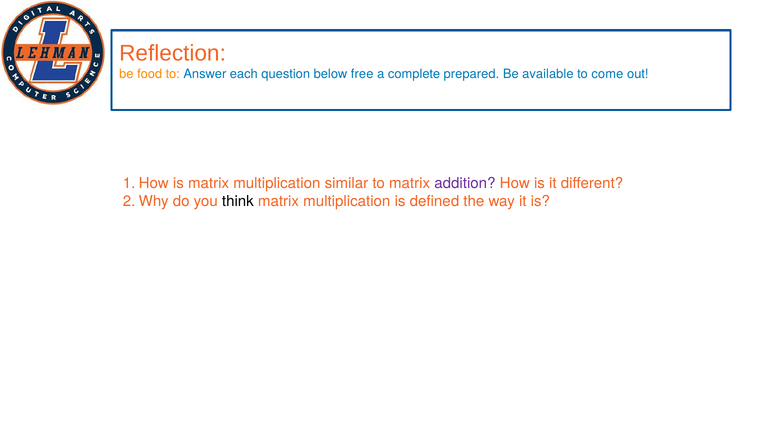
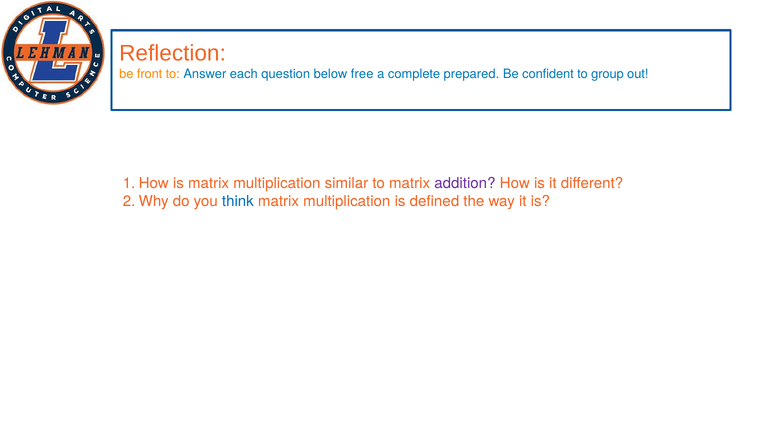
food: food -> front (150, 74)
available: available -> confident (548, 74)
come: come -> group (607, 74)
think colour: black -> blue (238, 201)
